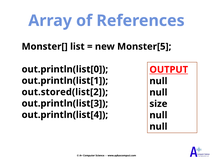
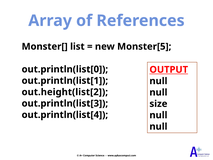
out.stored(list[2: out.stored(list[2 -> out.height(list[2 (65, 92)
